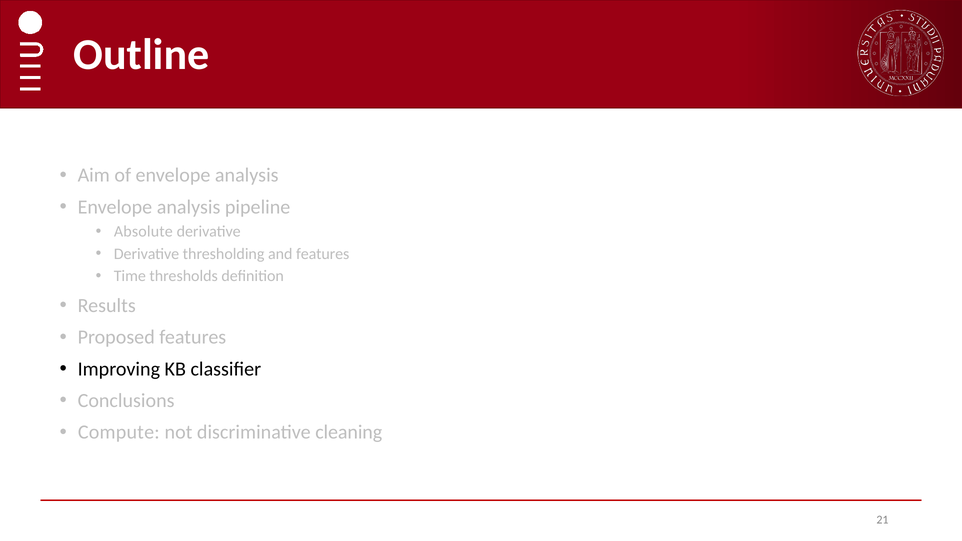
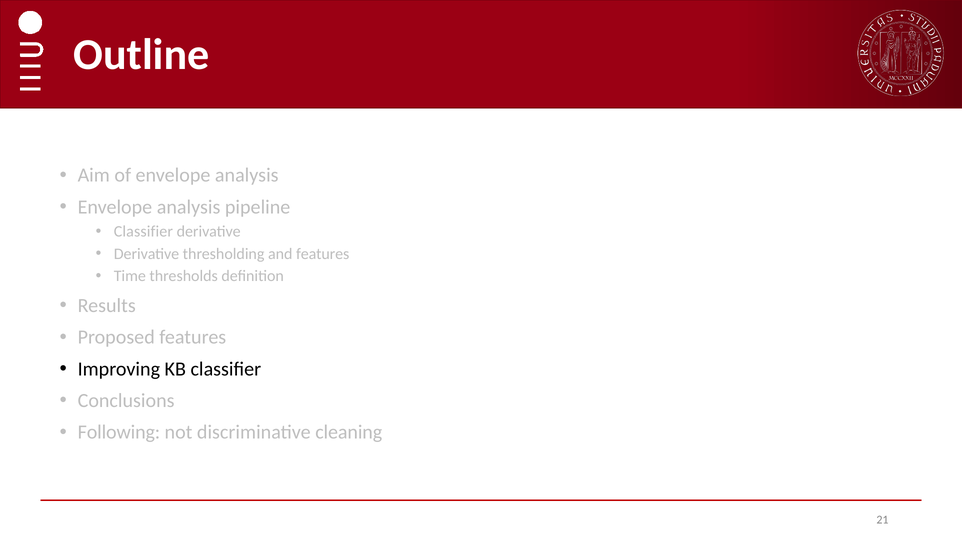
Absolute: Absolute -> Classifier (143, 232)
Compute: Compute -> Following (119, 432)
